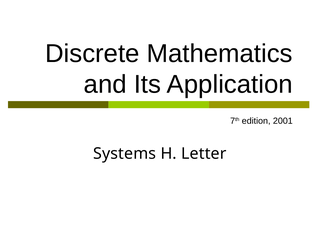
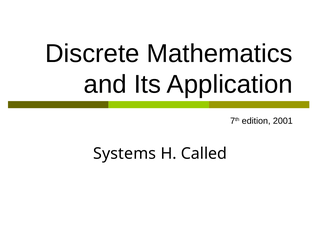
Letter: Letter -> Called (204, 154)
